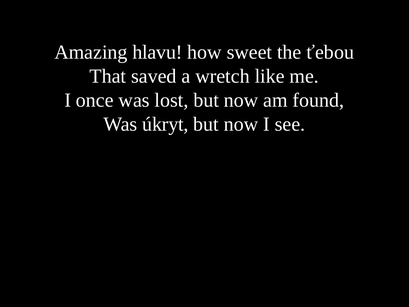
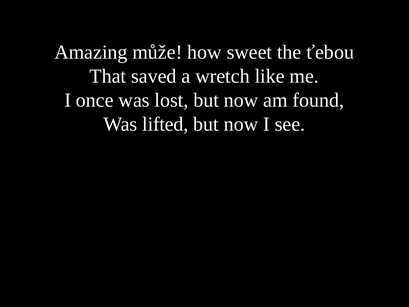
hlavu: hlavu -> může (157, 52)
úkryt: úkryt -> lifted (165, 124)
